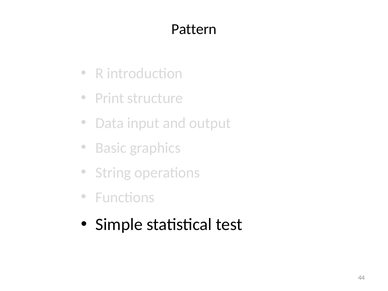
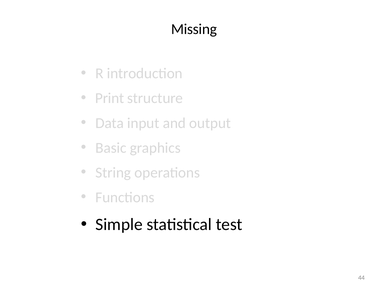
Pattern: Pattern -> Missing (194, 29)
